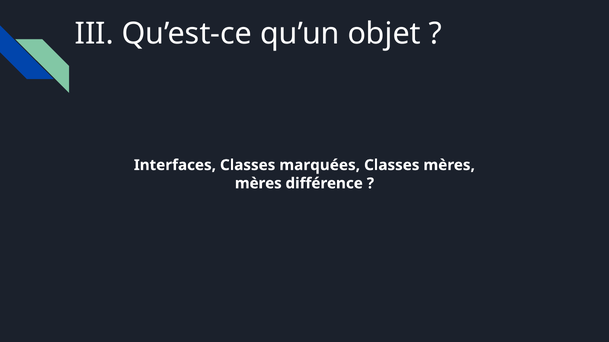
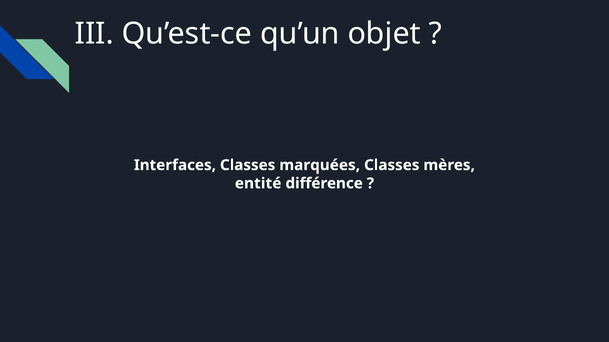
mères: mères -> entité (258, 184)
